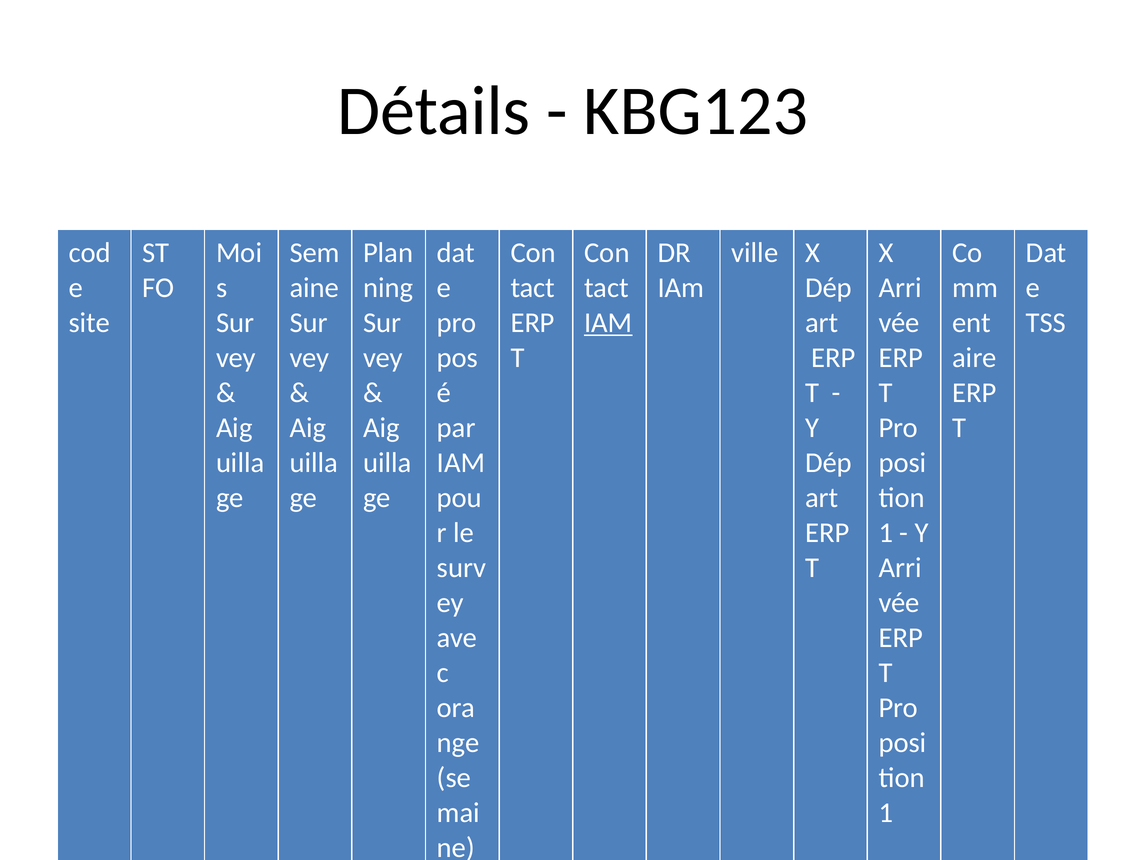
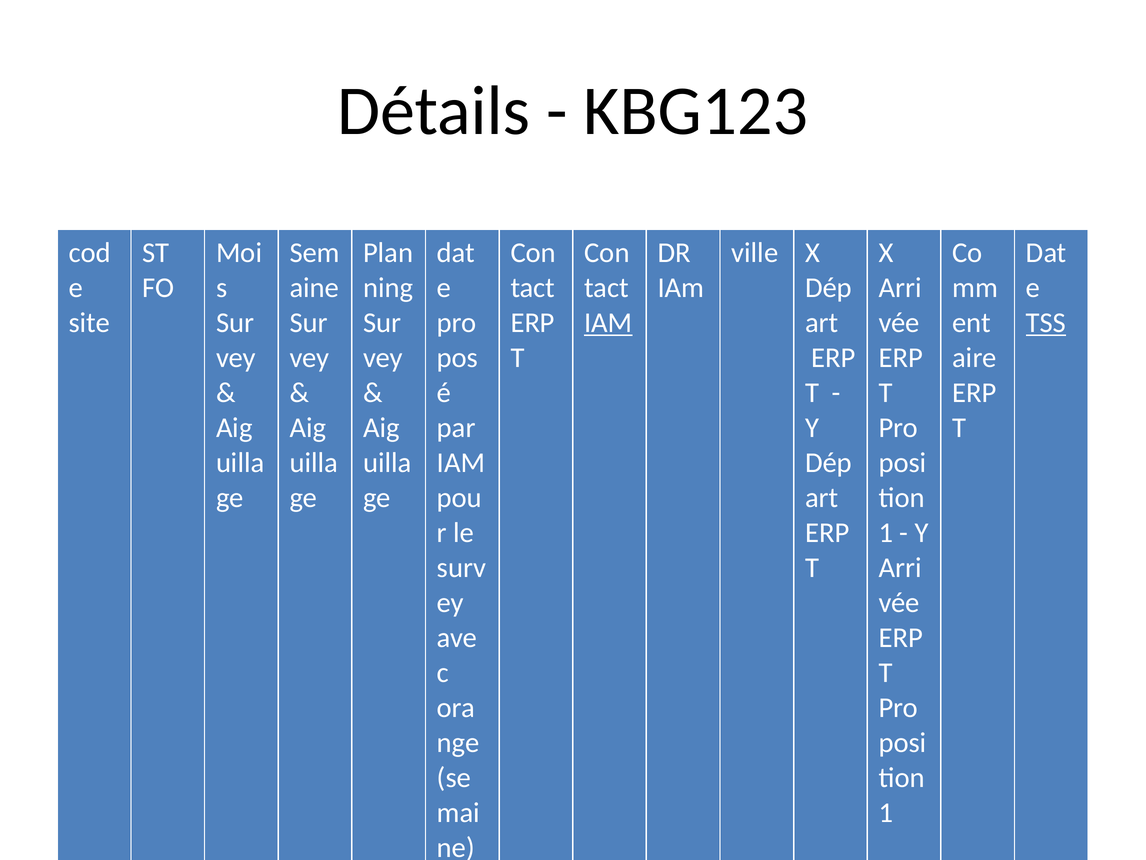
TSS underline: none -> present (1046, 323)
